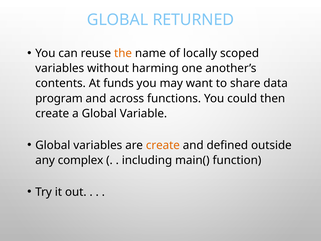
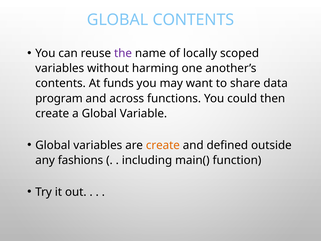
GLOBAL RETURNED: RETURNED -> CONTENTS (193, 20)
the colour: orange -> purple (123, 53)
complex: complex -> fashions (81, 160)
